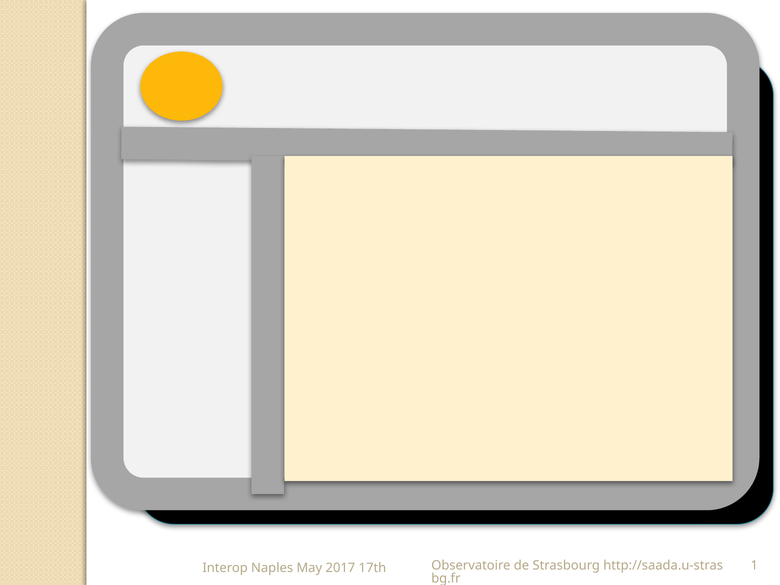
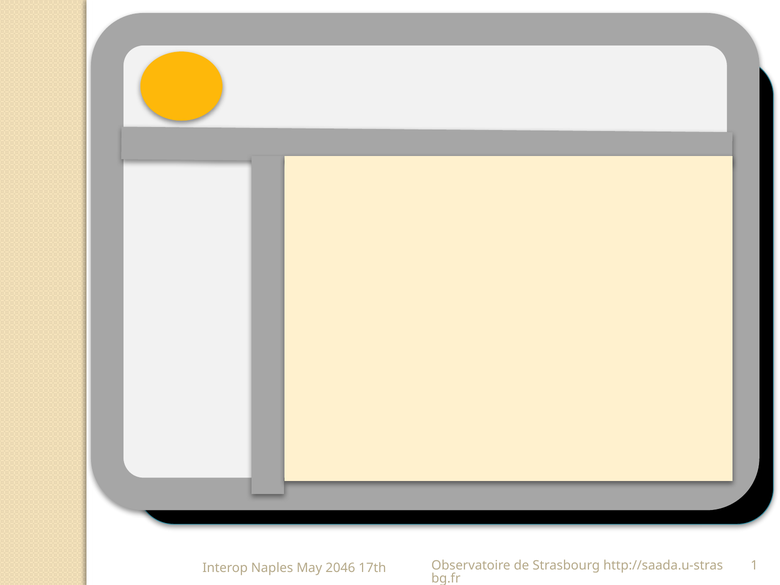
2017: 2017 -> 2046 (340, 568)
